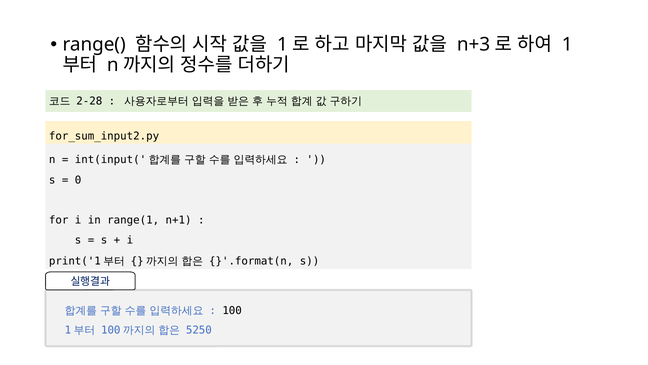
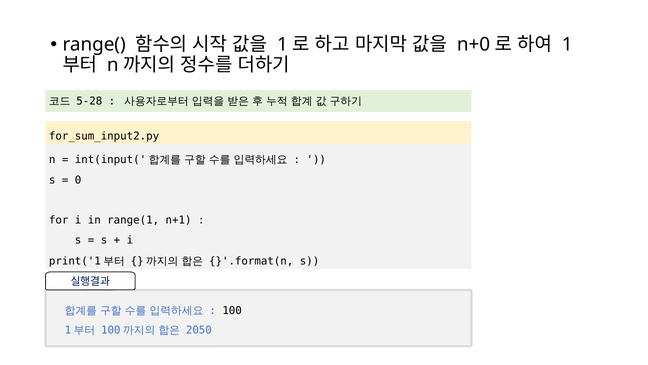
n+3: n+3 -> n+0 (474, 44)
2-28: 2-28 -> 5-28 (89, 101)
5250: 5250 -> 2050 (199, 330)
